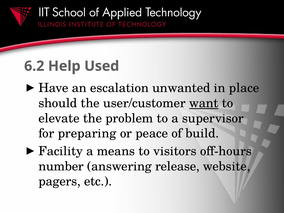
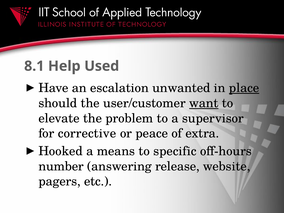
6.2: 6.2 -> 8.1 (34, 66)
place underline: none -> present (244, 88)
preparing: preparing -> corrective (87, 133)
build: build -> extra (202, 133)
Facility: Facility -> Hooked (61, 151)
visitors: visitors -> specific (175, 151)
